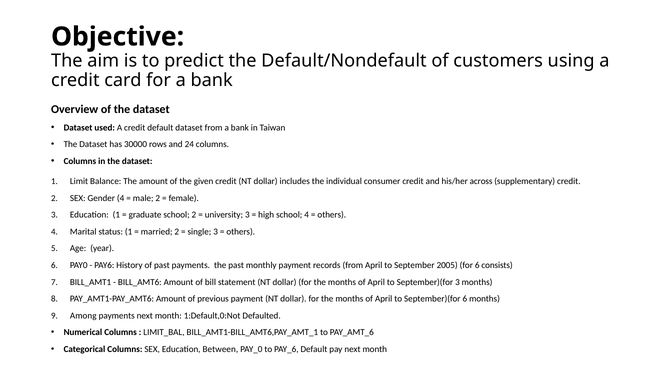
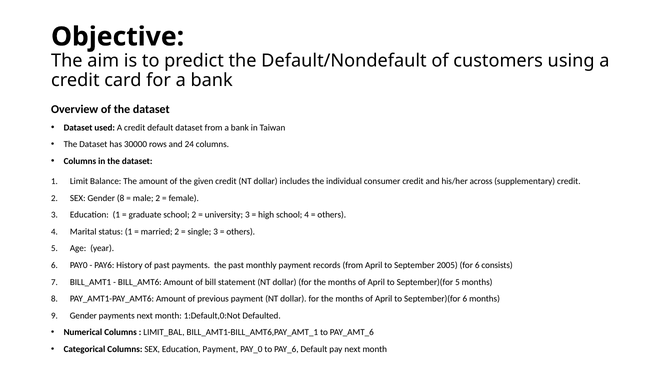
Gender 4: 4 -> 8 (121, 198)
September)(for 3: 3 -> 5 (457, 282)
Among: Among -> Gender (83, 316)
Education Between: Between -> Payment (220, 349)
